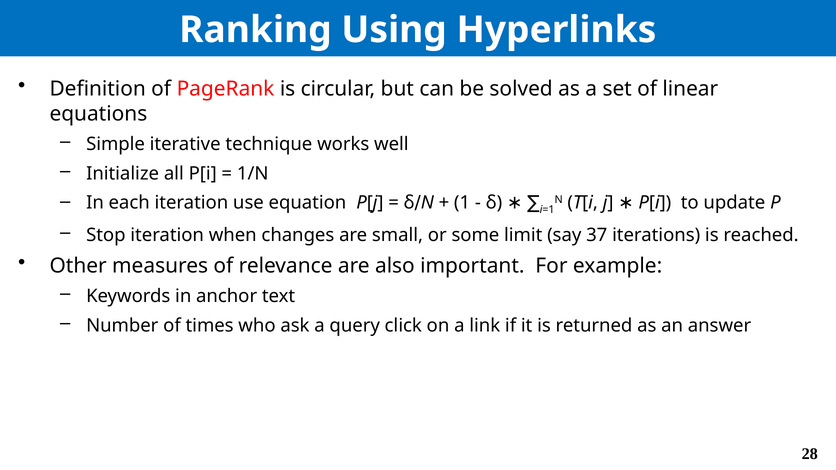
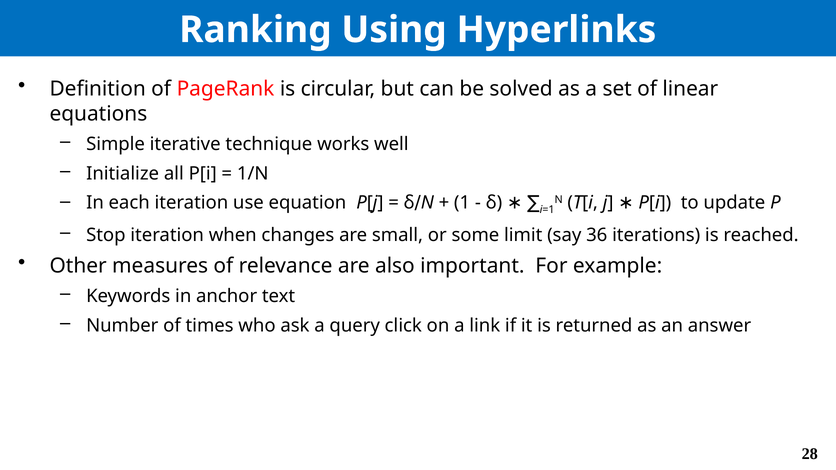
37: 37 -> 36 (597, 235)
